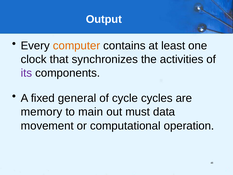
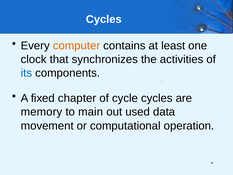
Output: Output -> Cycles (104, 19)
its colour: purple -> blue (26, 73)
general: general -> chapter (77, 98)
must: must -> used (138, 112)
